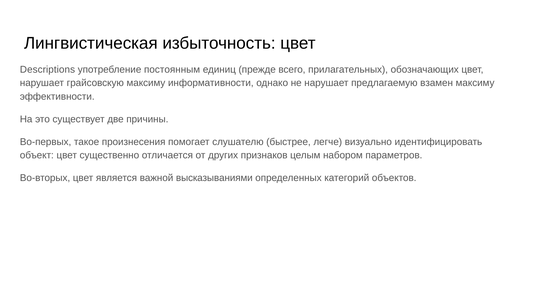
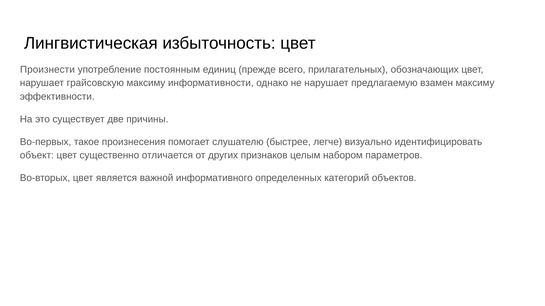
Descriptions: Descriptions -> Произнести (47, 70)
высказываниями: высказываниями -> информативного (214, 178)
